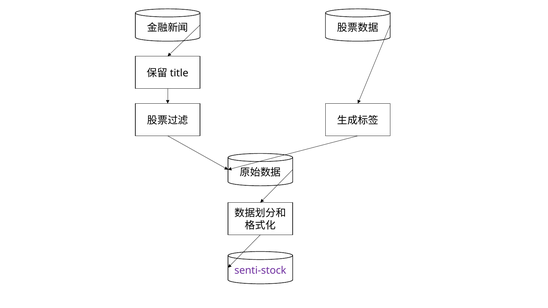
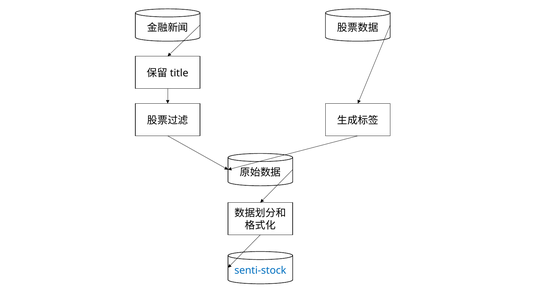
senti-stock colour: purple -> blue (260, 271)
